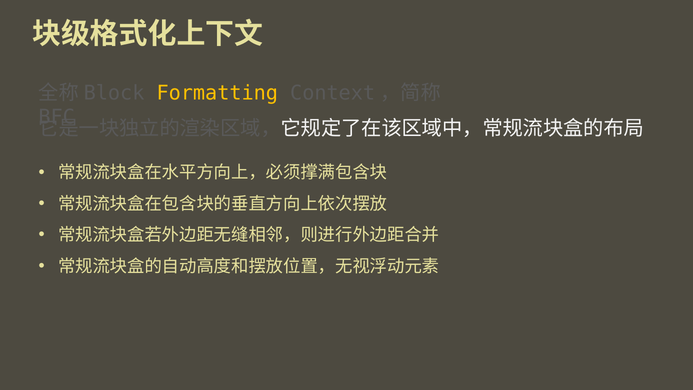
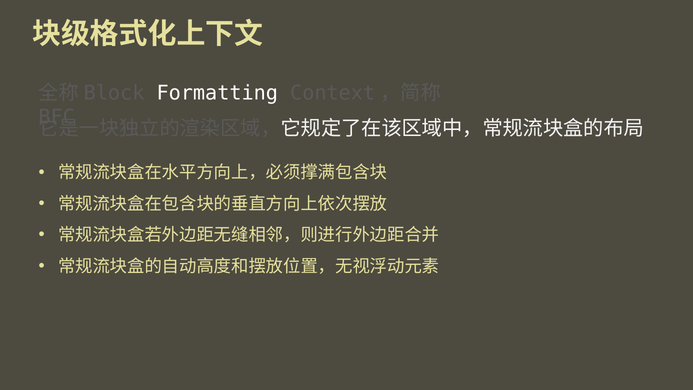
Formatting colour: yellow -> white (217, 93)
